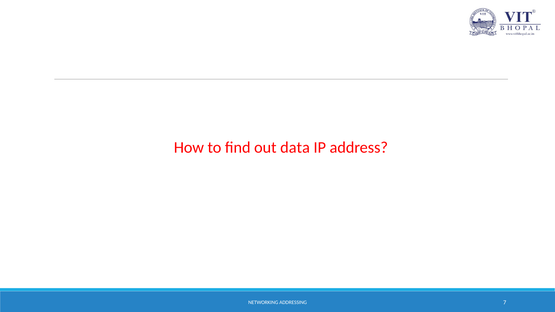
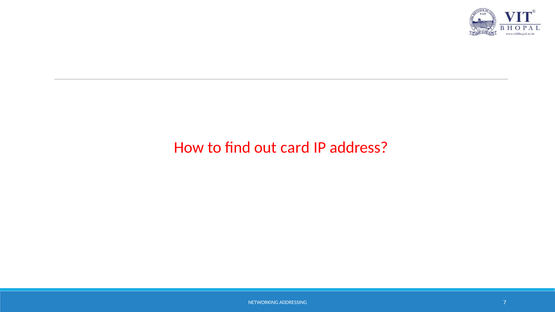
data: data -> card (295, 148)
